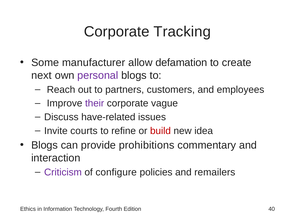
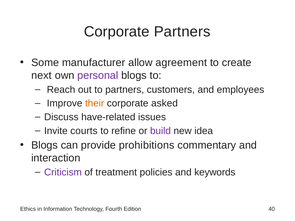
Corporate Tracking: Tracking -> Partners (182, 32)
defamation: defamation -> agreement (181, 63)
their colour: purple -> orange (95, 103)
vague: vague -> asked (164, 103)
build colour: red -> purple (160, 131)
configure: configure -> treatment (116, 172)
remailers: remailers -> keywords (215, 172)
